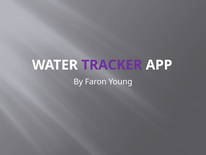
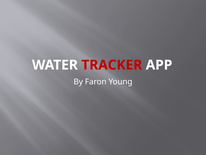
TRACKER colour: purple -> red (112, 65)
